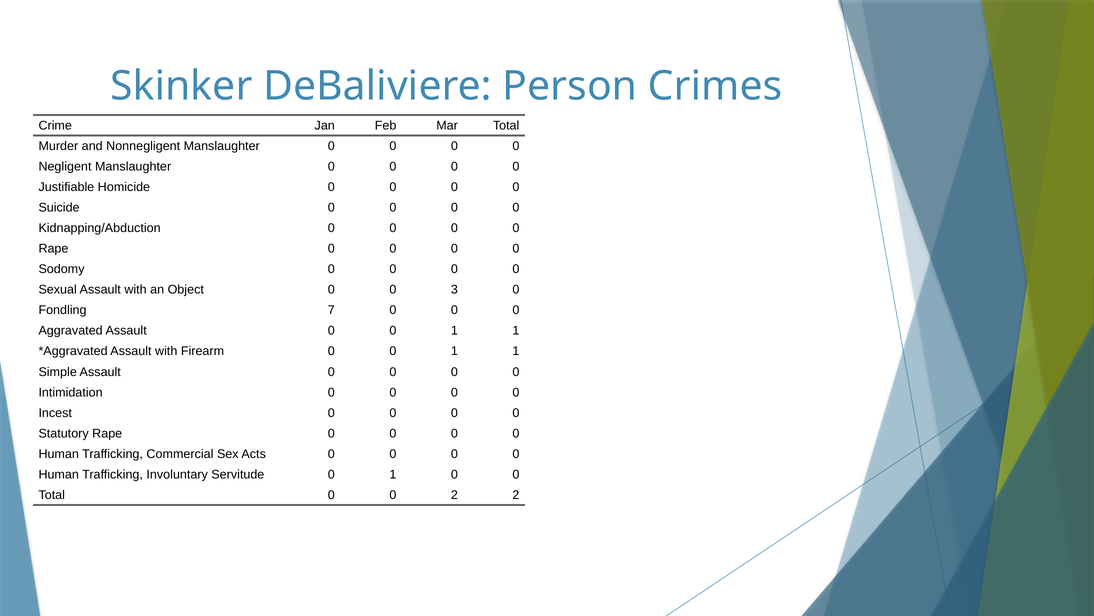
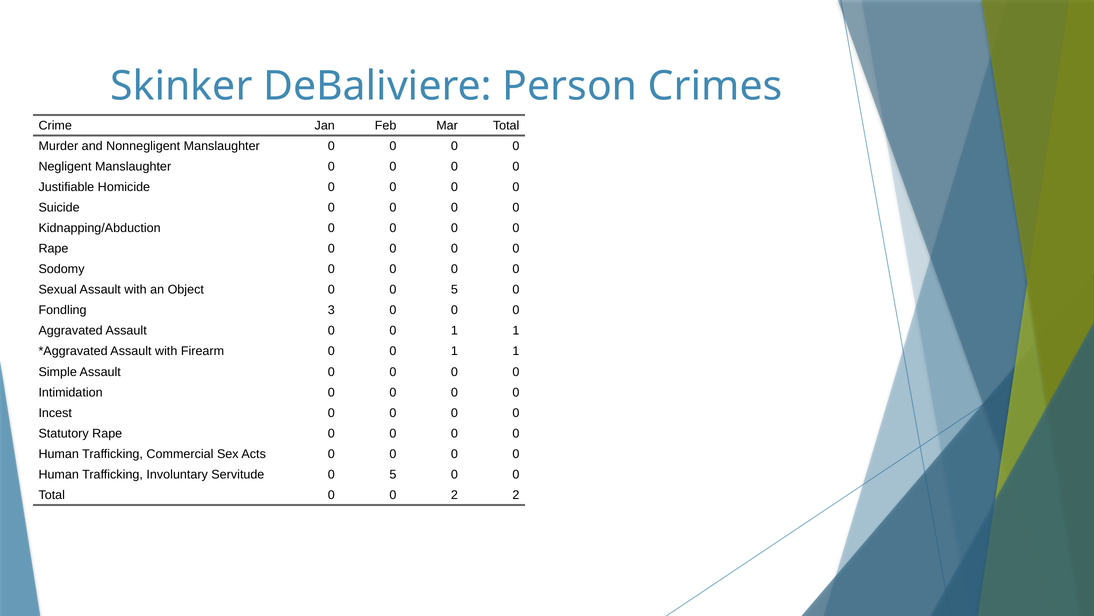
0 0 3: 3 -> 5 (454, 289)
7: 7 -> 3 (331, 310)
Servitude 0 1: 1 -> 5 (393, 474)
